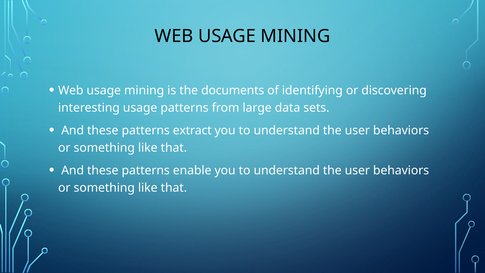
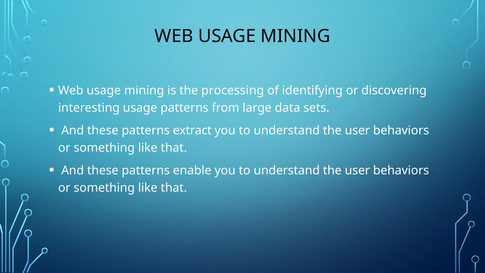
documents: documents -> processing (233, 90)
